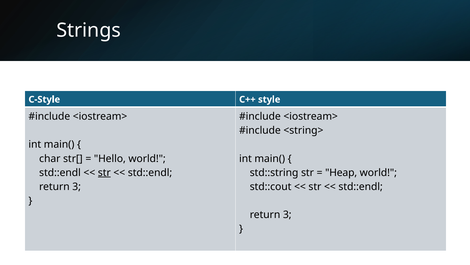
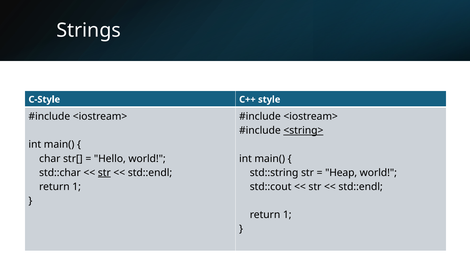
<string> underline: none -> present (303, 130)
std::endl: std::endl -> std::char (60, 172)
3: 3 -> 1 (77, 186)
3: 3 -> 1 (287, 214)
